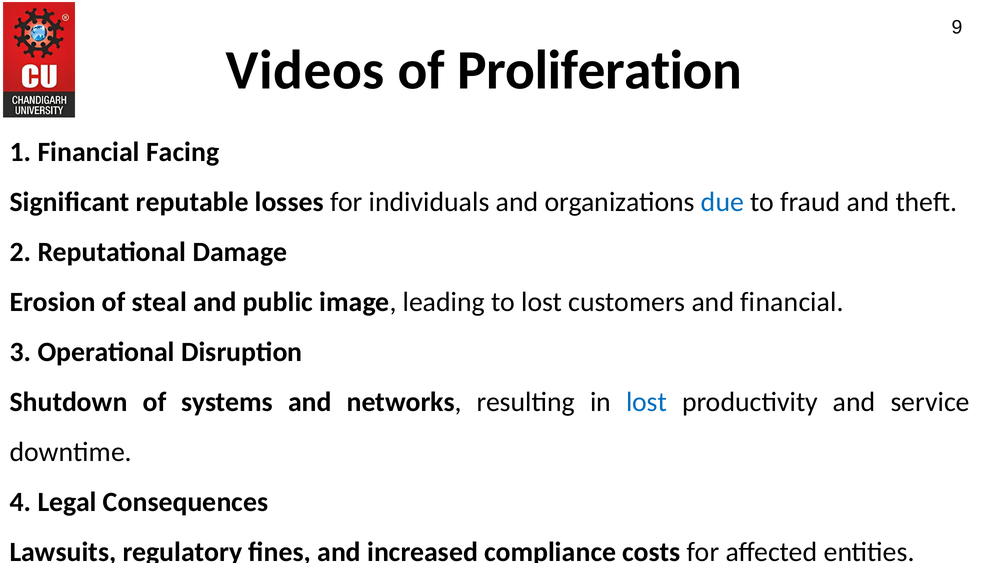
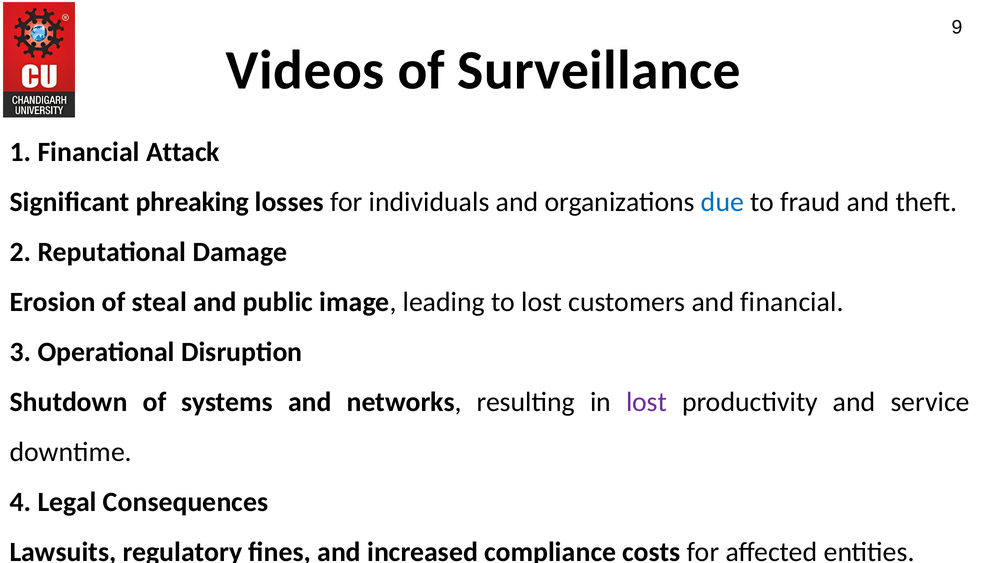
Proliferation: Proliferation -> Surveillance (599, 71)
Facing: Facing -> Attack (183, 152)
reputable: reputable -> phreaking (192, 202)
lost colour: blue -> purple (647, 402)
